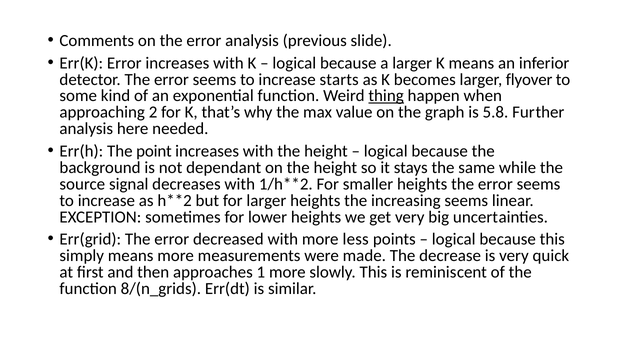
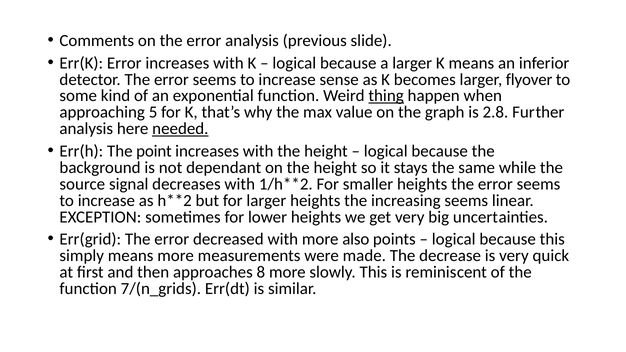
starts: starts -> sense (339, 79)
2: 2 -> 5 (153, 112)
5.8: 5.8 -> 2.8 (495, 112)
needed underline: none -> present (180, 129)
less: less -> also (356, 239)
1: 1 -> 8 (261, 272)
8/(n_grids: 8/(n_grids -> 7/(n_grids (161, 289)
